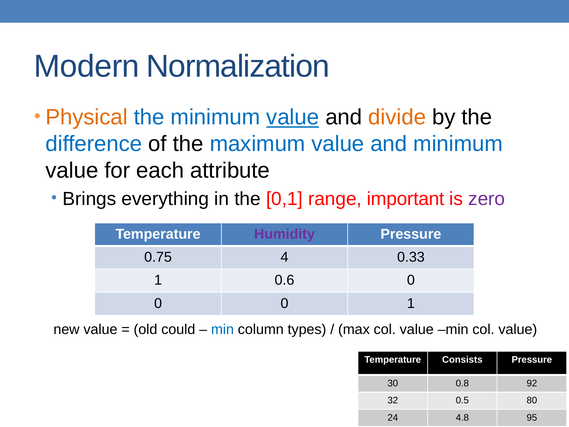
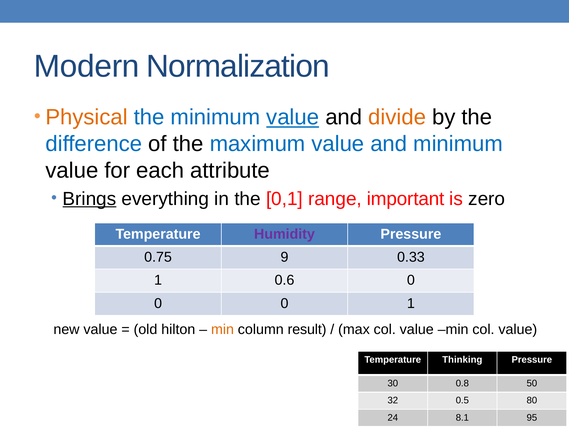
Brings underline: none -> present (89, 199)
zero colour: purple -> black (487, 199)
4: 4 -> 9 (285, 257)
could: could -> hilton (178, 329)
min colour: blue -> orange (222, 329)
types: types -> result (307, 329)
Consists: Consists -> Thinking (462, 360)
92: 92 -> 50 (532, 383)
4.8: 4.8 -> 8.1 (462, 417)
